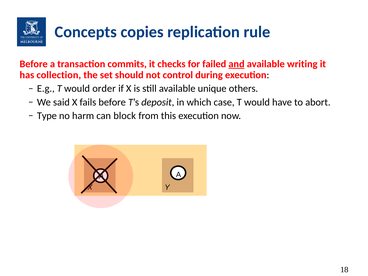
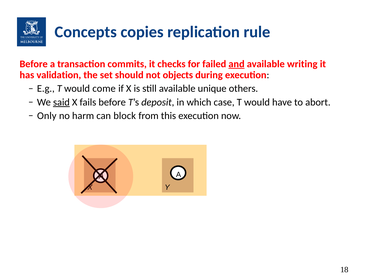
collection: collection -> validation (59, 75)
control: control -> objects (178, 75)
order: order -> come (104, 89)
said underline: none -> present (61, 102)
Type: Type -> Only (47, 116)
